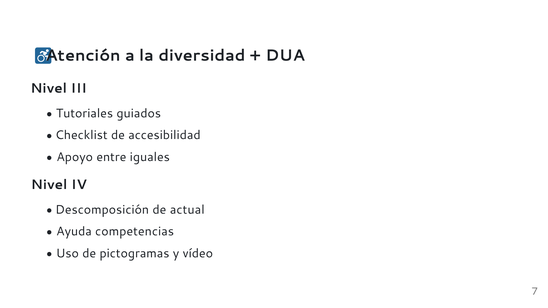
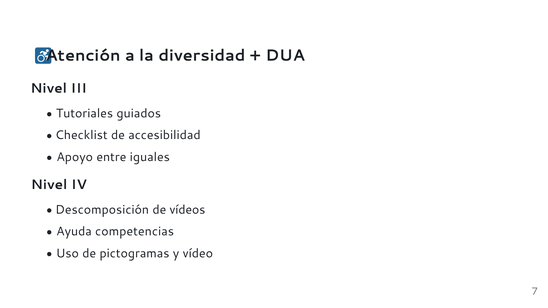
actual: actual -> vídeos (187, 210)
